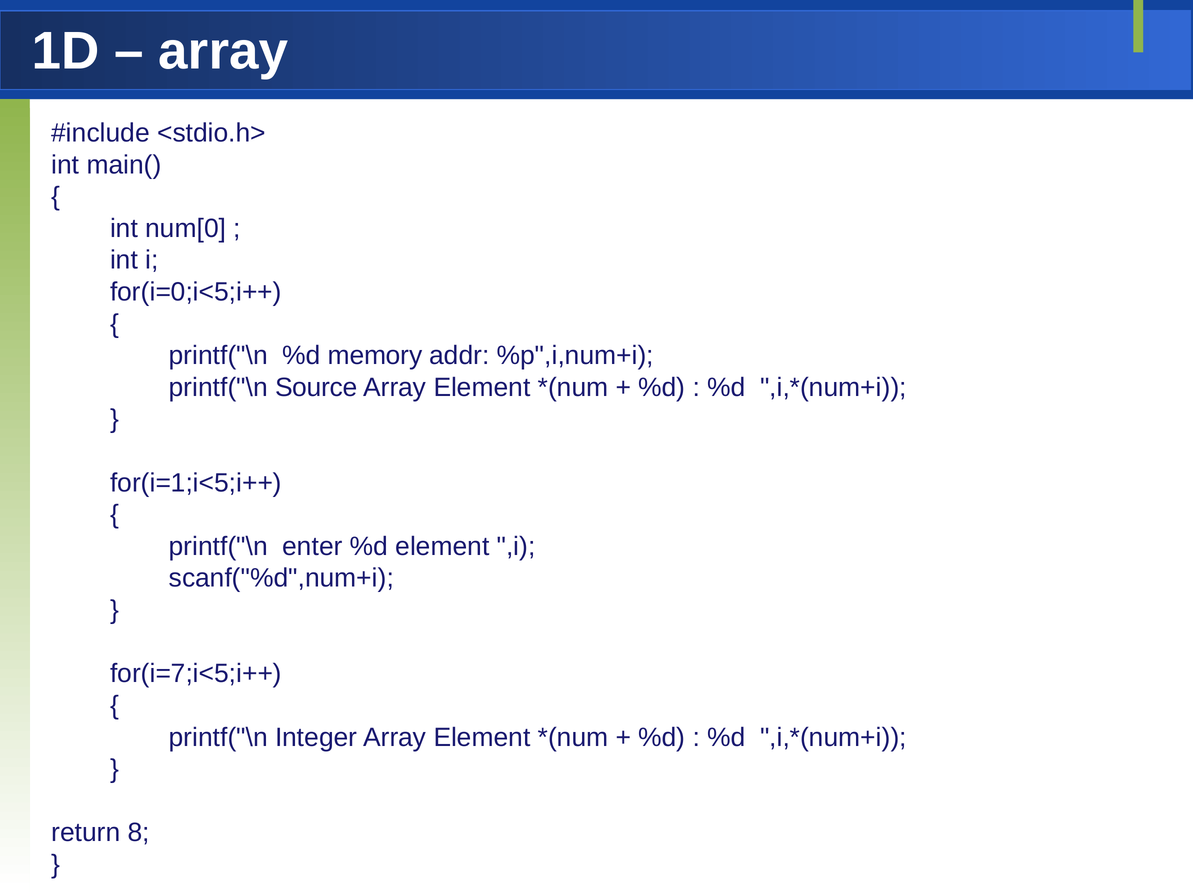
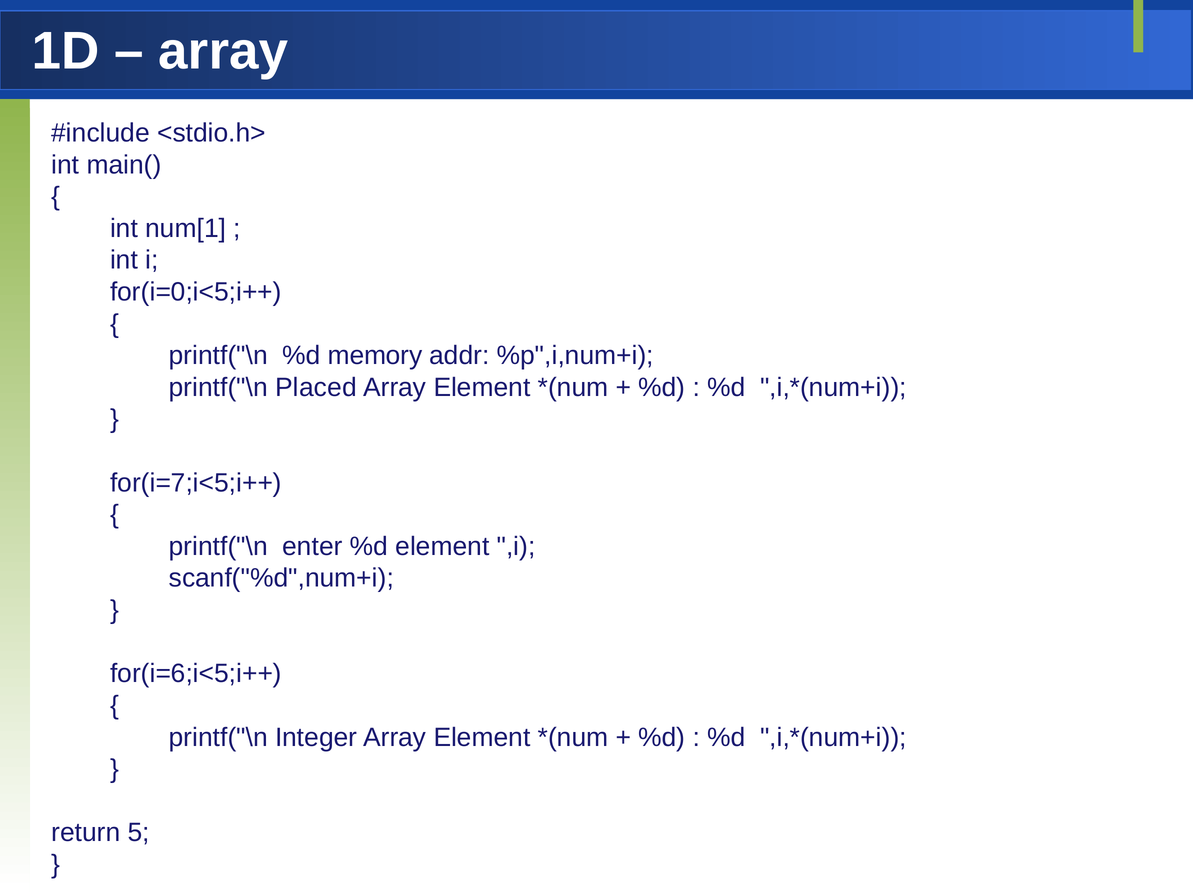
num[0: num[0 -> num[1 (186, 228)
Source: Source -> Placed (316, 387)
for(i=1;i<5;i++: for(i=1;i<5;i++ -> for(i=7;i<5;i++ (196, 483)
for(i=7;i<5;i++: for(i=7;i<5;i++ -> for(i=6;i<5;i++ (196, 673)
8: 8 -> 5 (139, 832)
